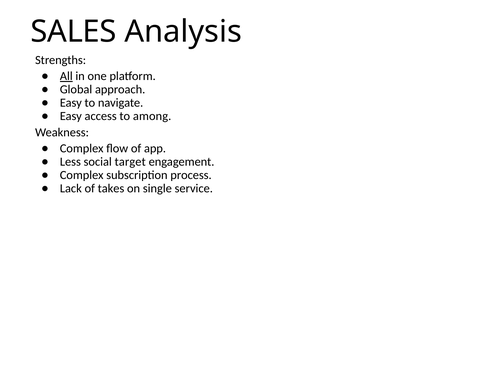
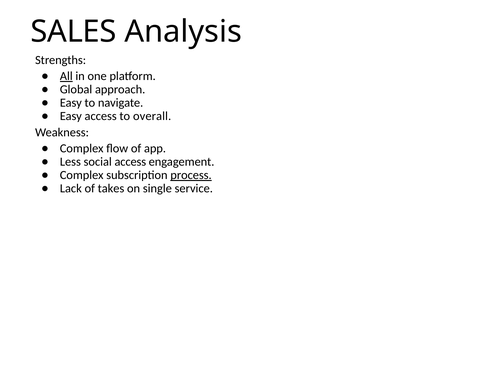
among: among -> overall (152, 116)
social target: target -> access (130, 162)
process underline: none -> present (191, 175)
